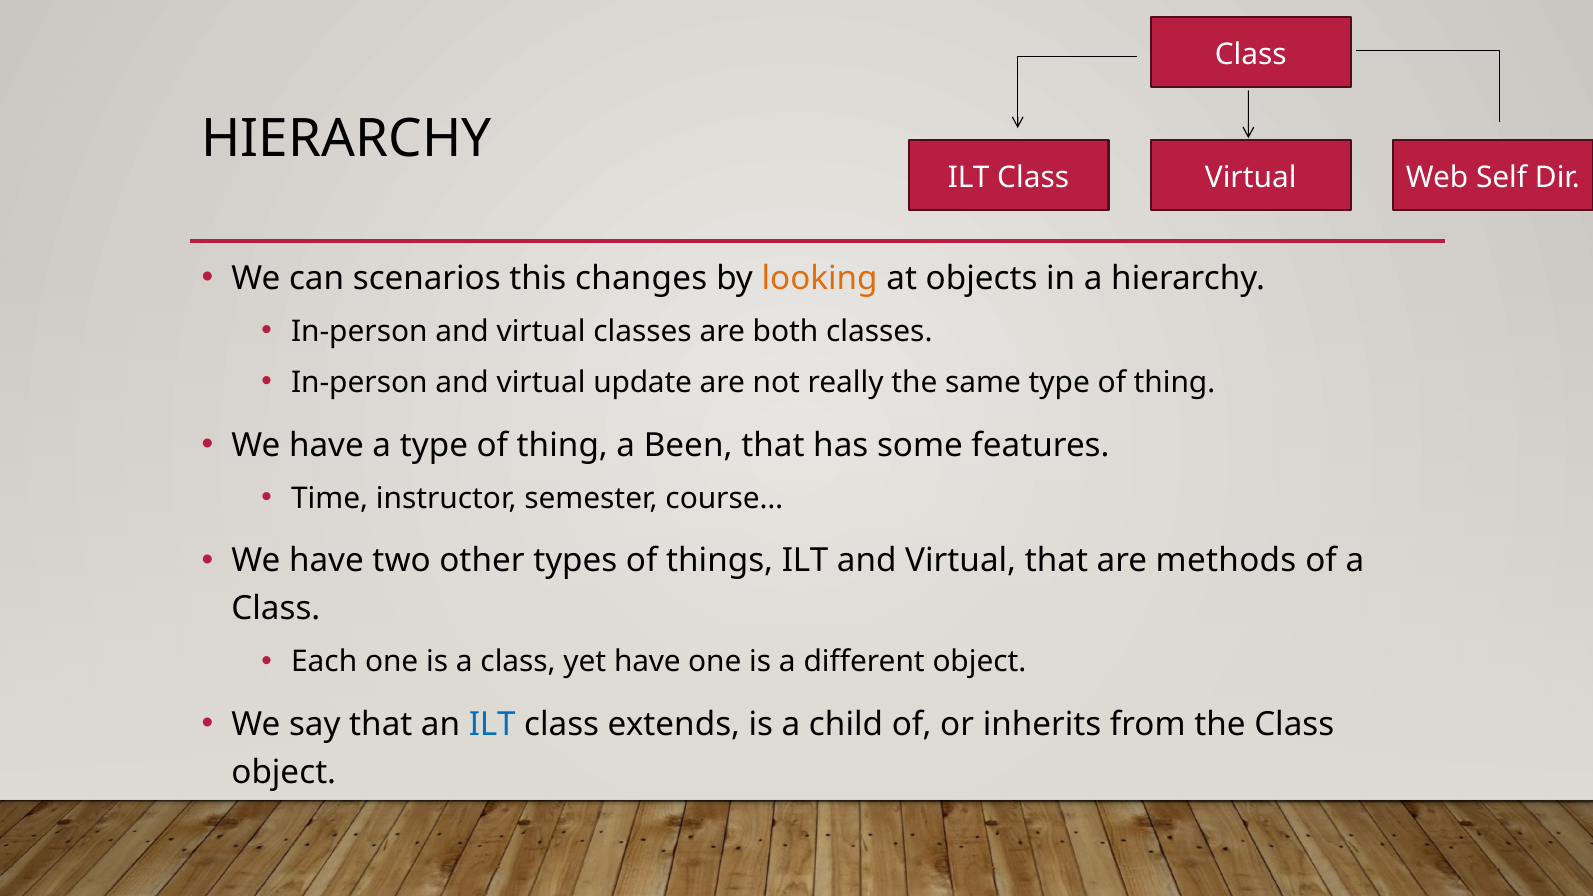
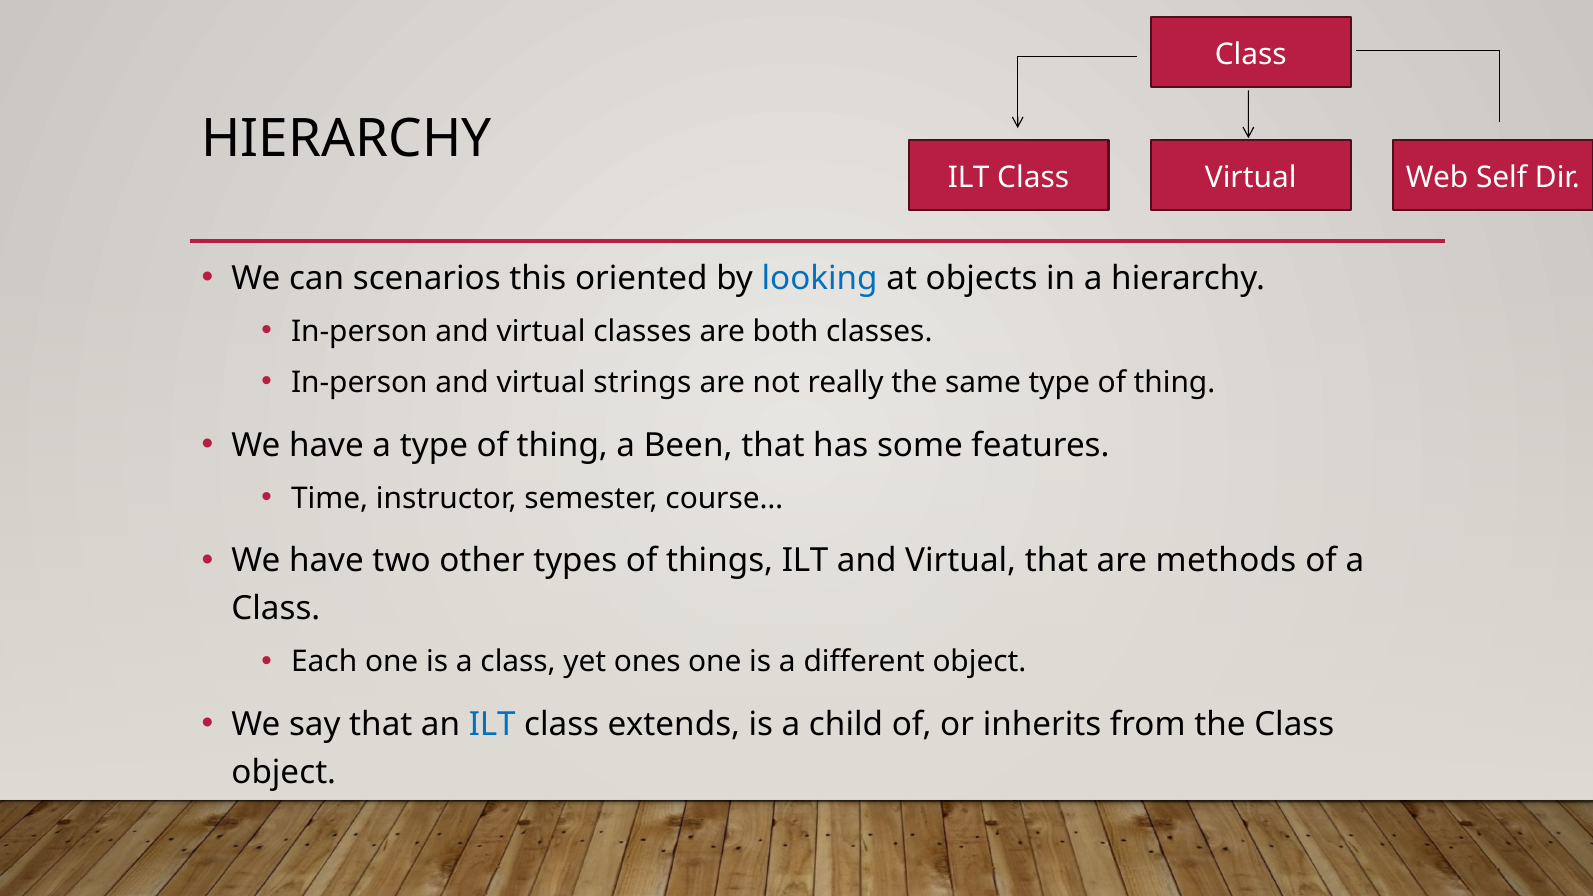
changes: changes -> oriented (641, 278)
looking colour: orange -> blue (820, 278)
update: update -> strings (642, 383)
yet have: have -> ones (647, 662)
